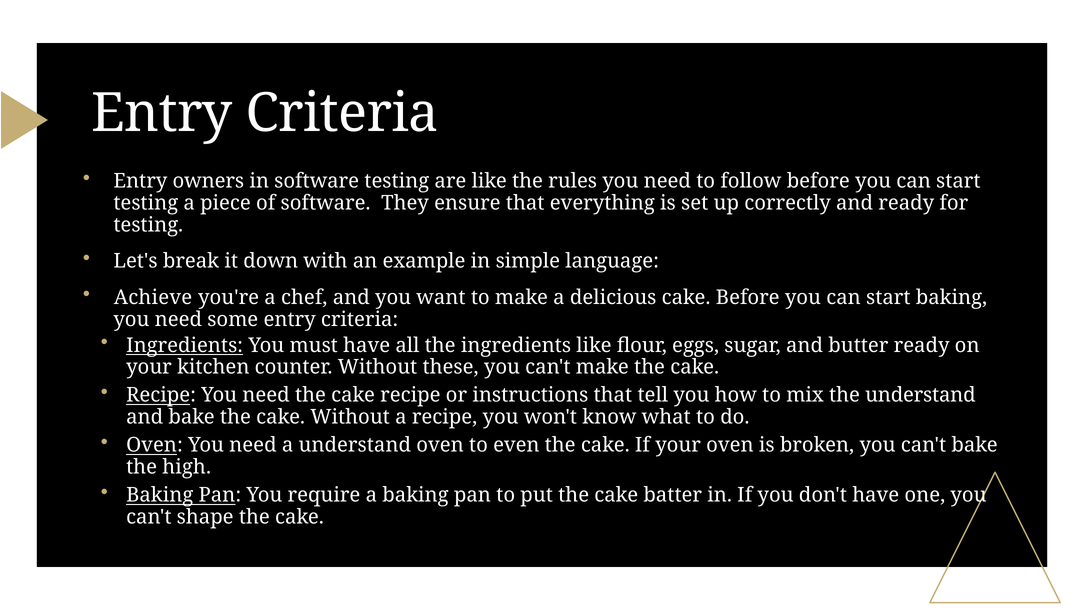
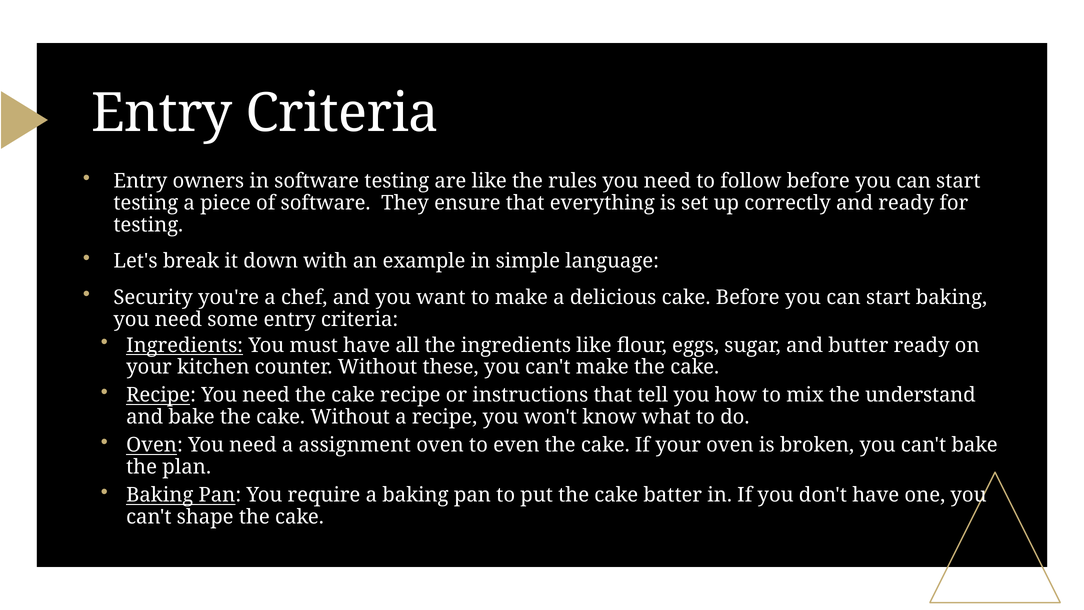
Achieve: Achieve -> Security (153, 297)
a understand: understand -> assignment (355, 445)
high: high -> plan (187, 467)
